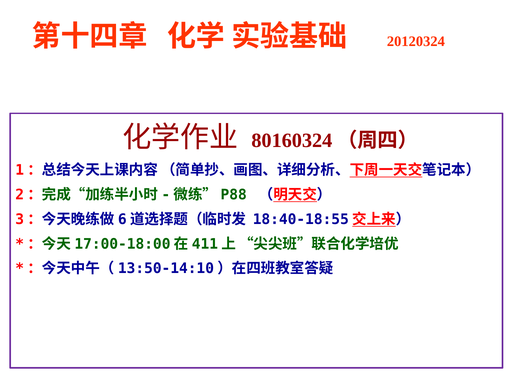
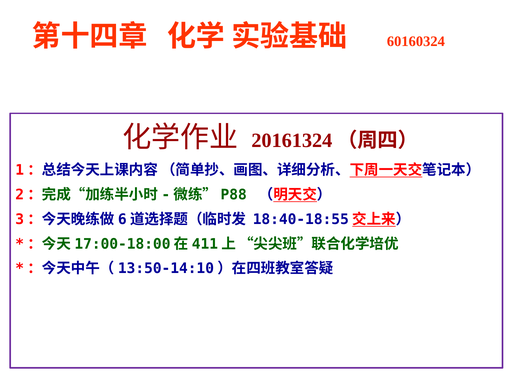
20120324: 20120324 -> 60160324 (416, 41)
80160324: 80160324 -> 20161324 (292, 140)
